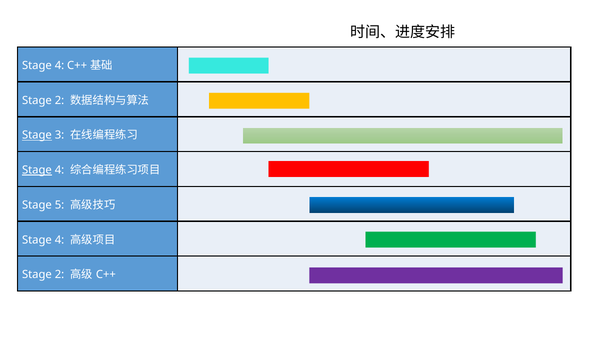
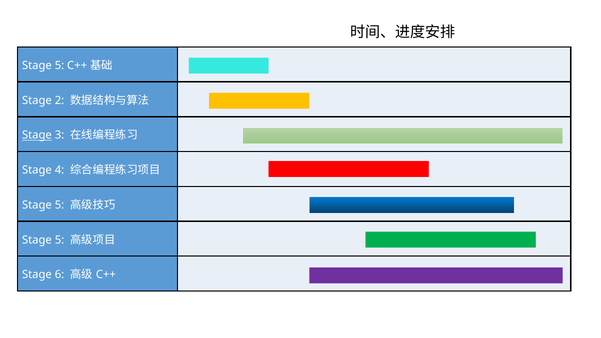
4: 4 -> 5 (59, 66)
Stage underline: present -> none (37, 170)
4: 4 -> 5 (59, 240)
2: 2 -> 6 (59, 275)
